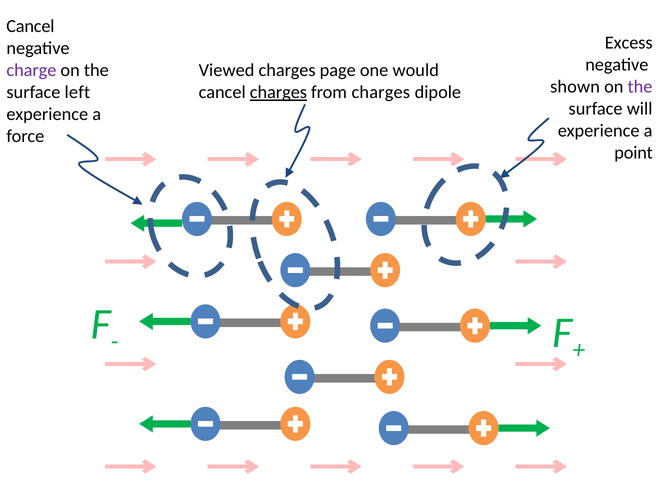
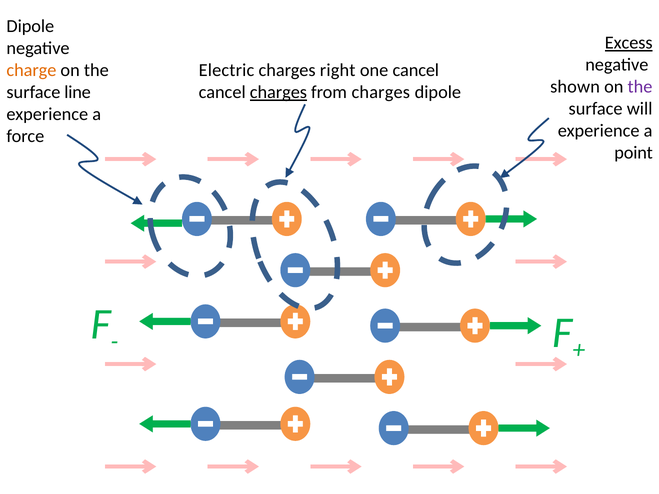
Cancel: Cancel -> Dipole (30, 26)
Excess underline: none -> present (629, 43)
charge colour: purple -> orange (31, 70)
Viewed: Viewed -> Electric (226, 70)
page: page -> right (338, 70)
one would: would -> cancel (416, 70)
left: left -> line (78, 92)
